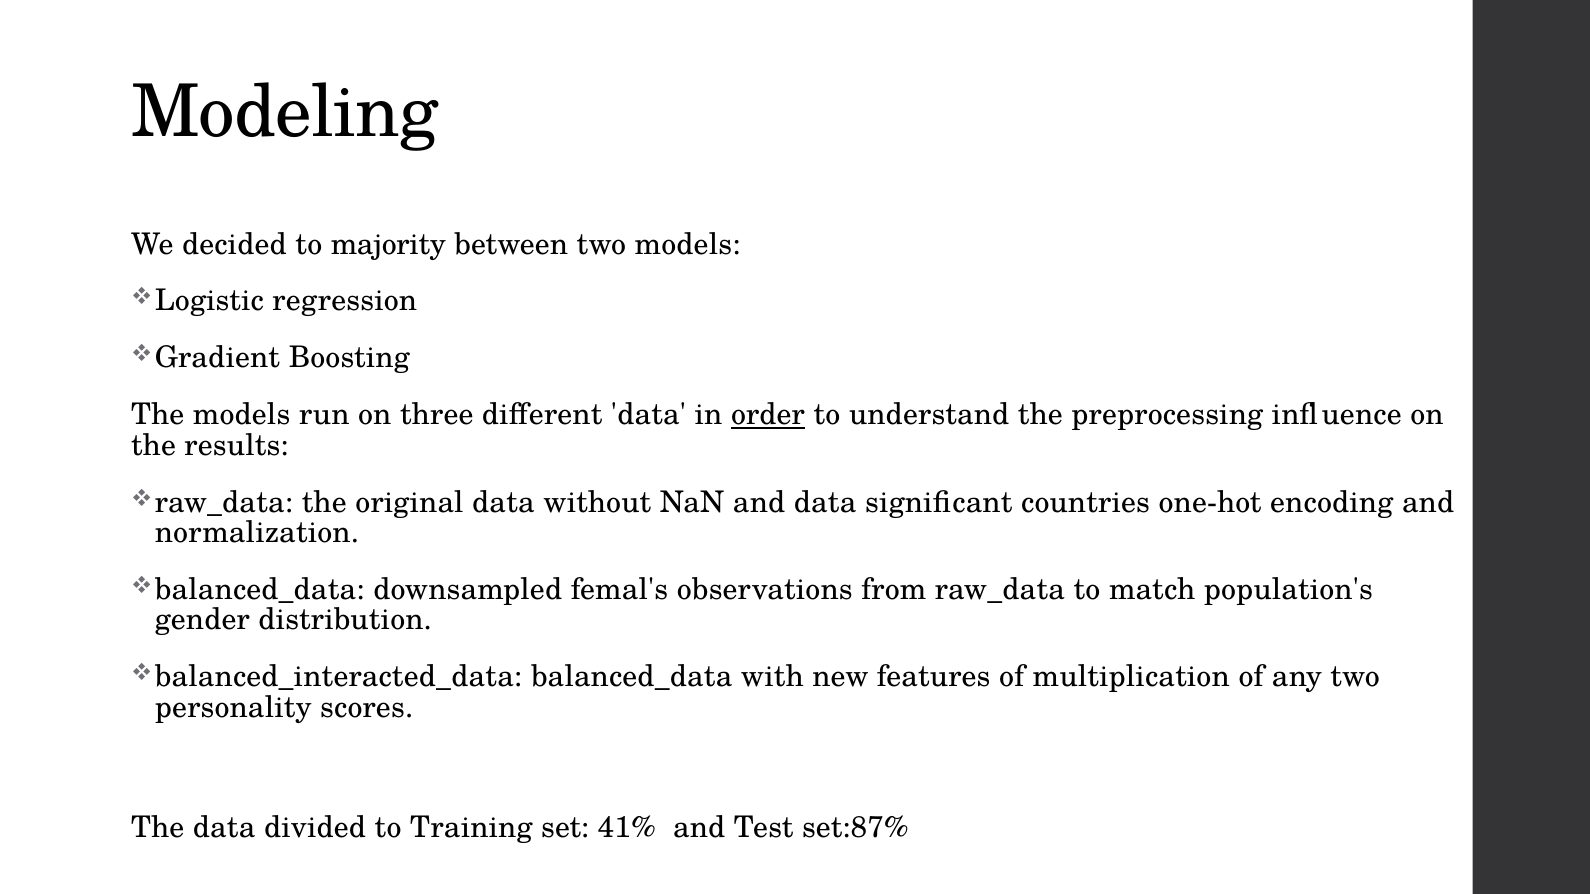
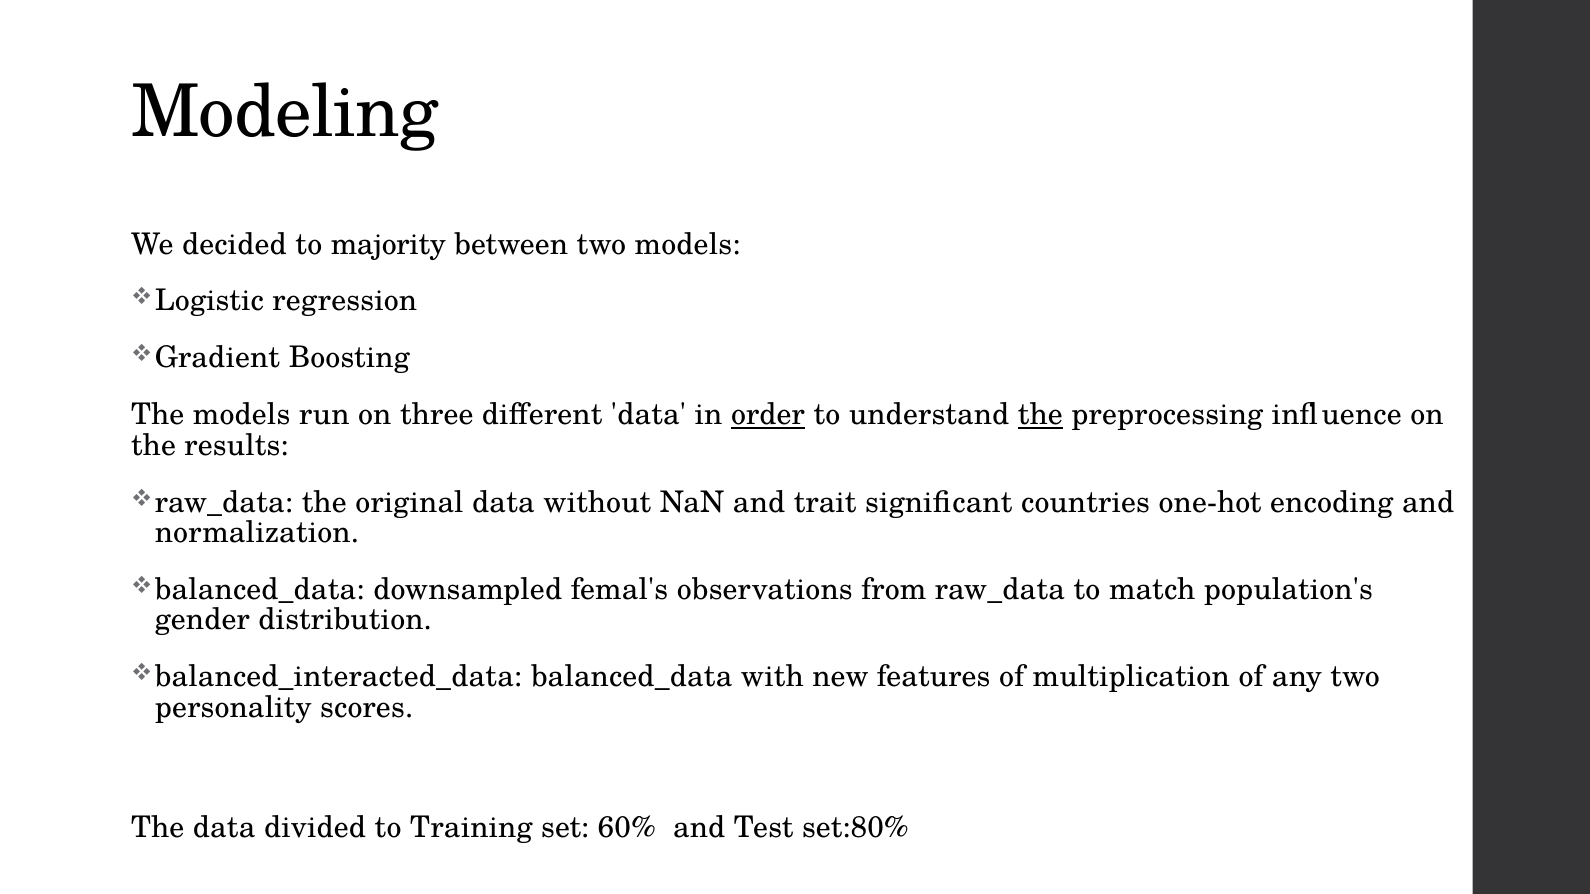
the underline: none -> present (1040, 415)
and data: data -> trait (825, 503)
41%: 41% -> 60% (627, 828)
set:87%: set:87% -> set:80% (855, 828)
